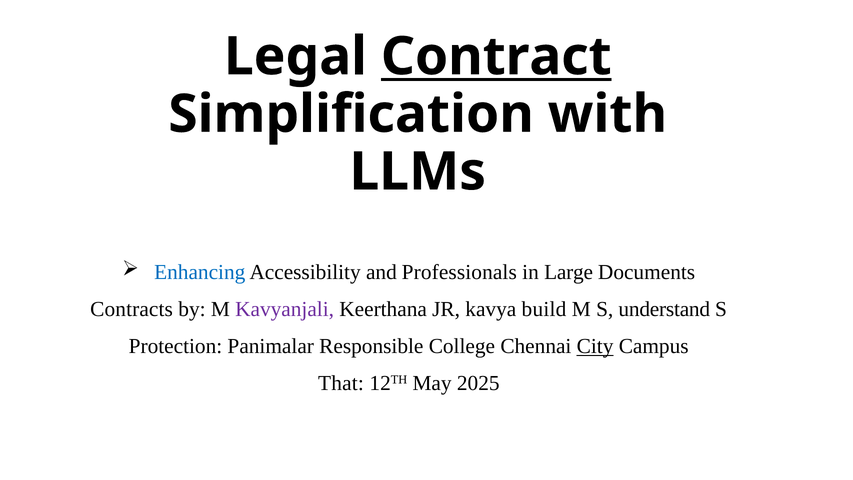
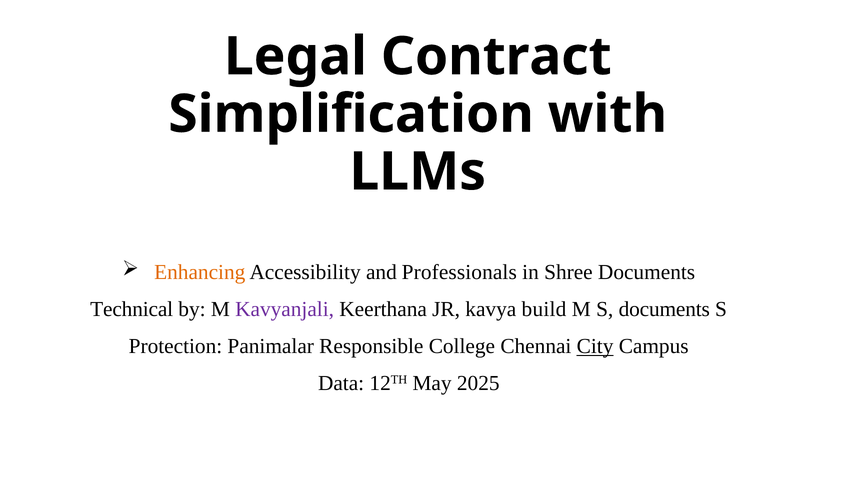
Contract underline: present -> none (496, 57)
Enhancing colour: blue -> orange (200, 272)
Large: Large -> Shree (568, 272)
Contracts: Contracts -> Technical (132, 309)
S understand: understand -> documents (664, 309)
That: That -> Data (341, 383)
